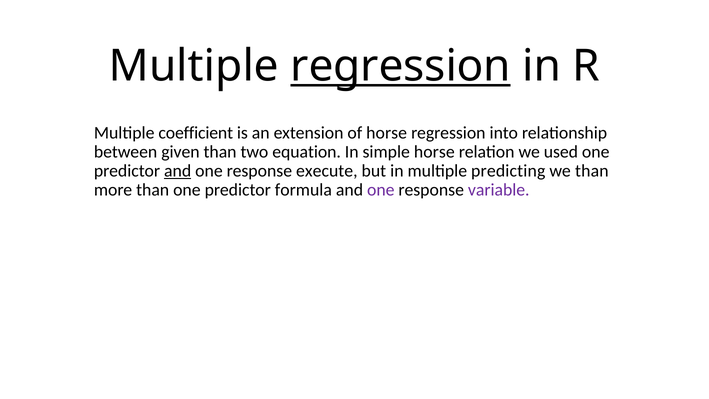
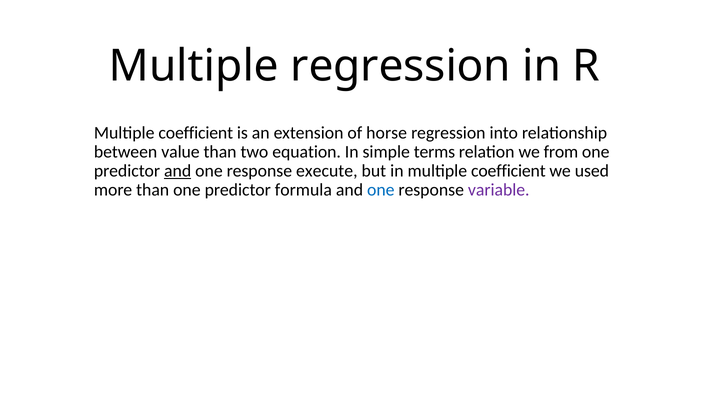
regression underline: present -> none (401, 66)
given: given -> value (180, 152)
simple horse: horse -> terms (434, 152)
used: used -> from (561, 152)
in multiple predicting: predicting -> coefficient (508, 171)
we than: than -> used (592, 171)
one colour: purple -> blue (381, 190)
